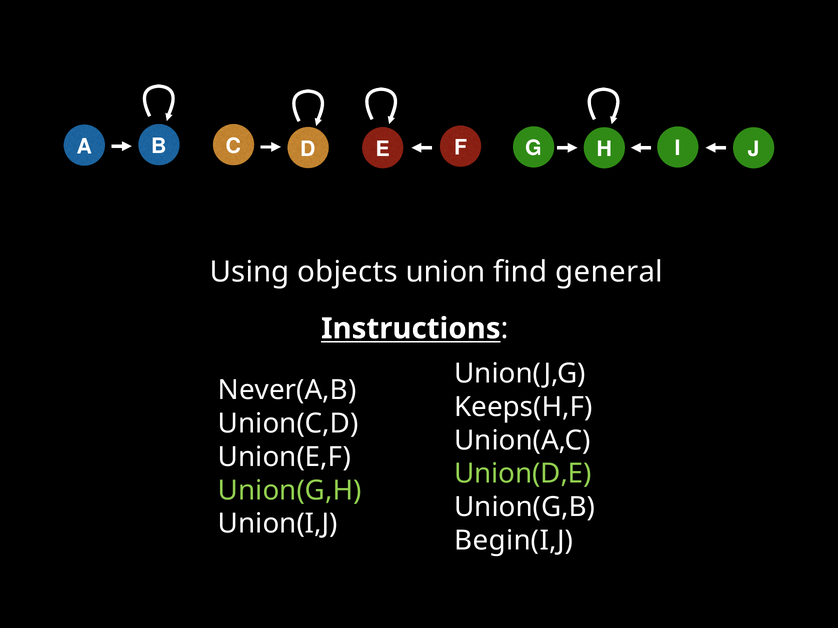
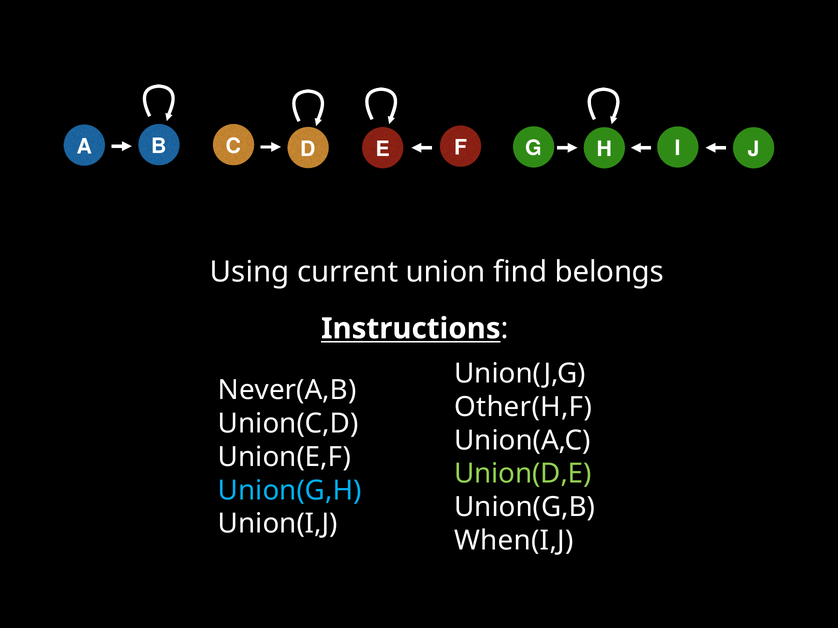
objects: objects -> current (348, 272)
general: general -> belongs (609, 272)
Keeps(H,F: Keeps(H,F -> Other(H,F (523, 407)
Union(G,H colour: light green -> light blue (290, 491)
Begin(I,J: Begin(I,J -> When(I,J (514, 541)
